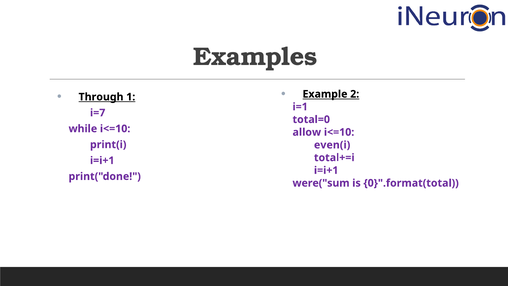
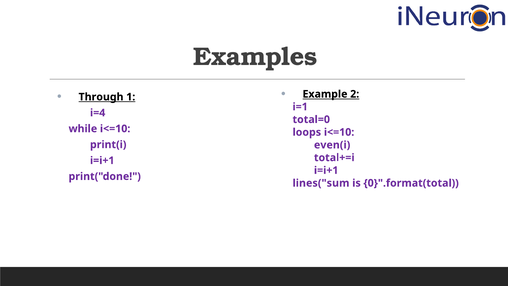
i=7: i=7 -> i=4 (98, 113)
allow: allow -> loops (307, 132)
were("sum: were("sum -> lines("sum (321, 183)
